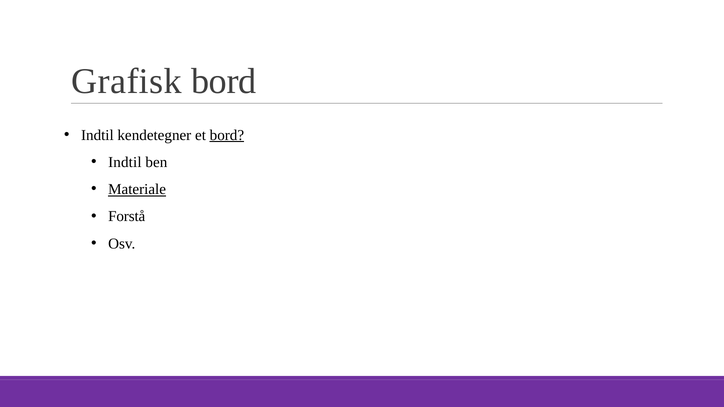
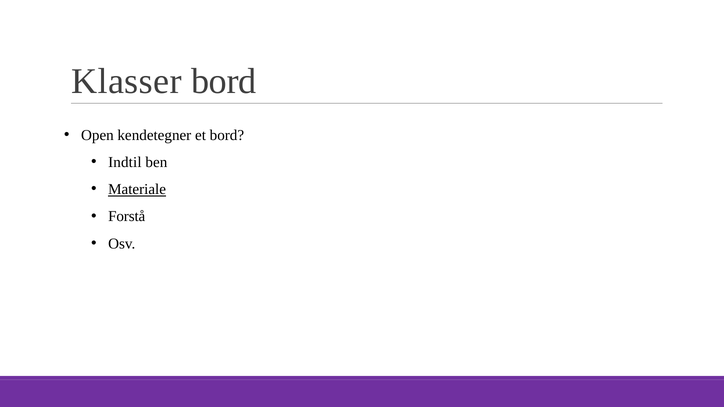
Grafisk: Grafisk -> Klasser (127, 81)
Indtil: Indtil -> Open (97, 135)
bord underline: present -> none (227, 135)
